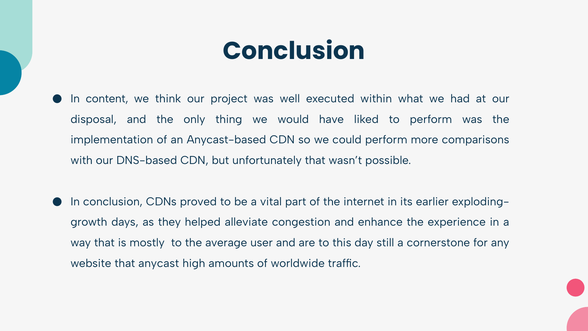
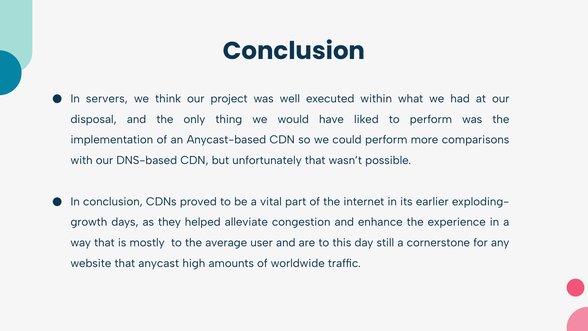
content: content -> servers (107, 99)
